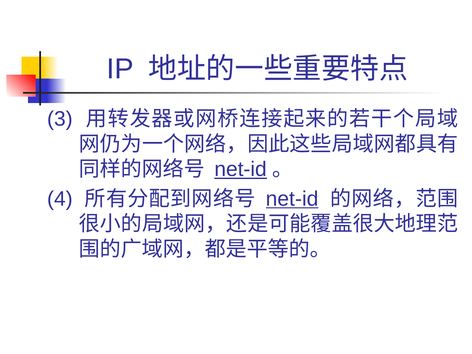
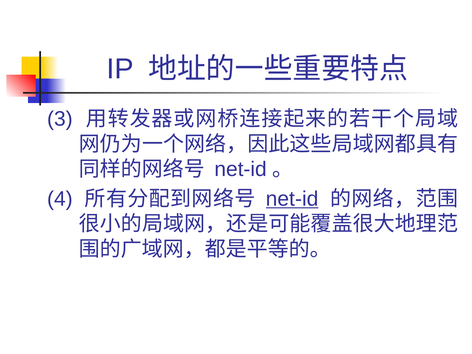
net-id underline: present -> none (241, 169)
